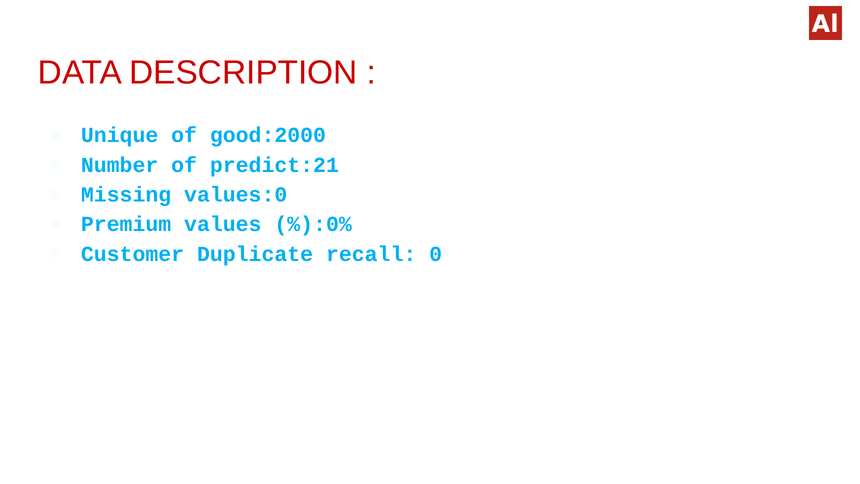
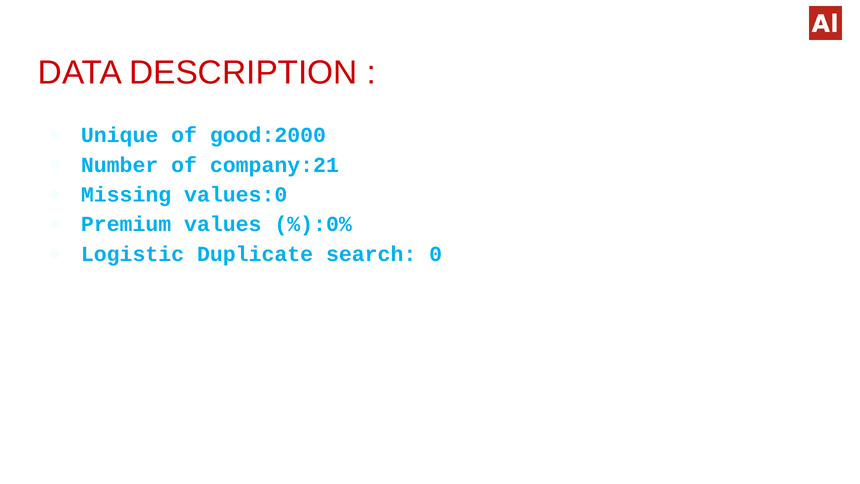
predict:21: predict:21 -> company:21 (274, 165)
Customer: Customer -> Logistic (133, 254)
recall: recall -> search (371, 254)
